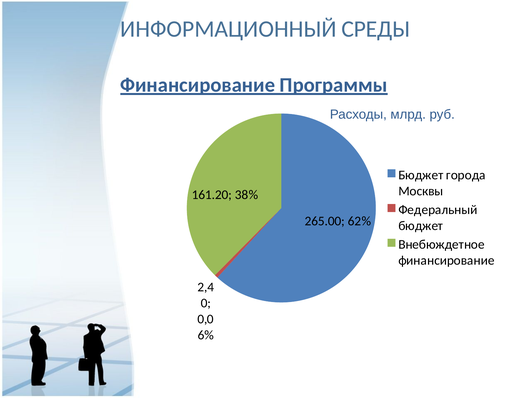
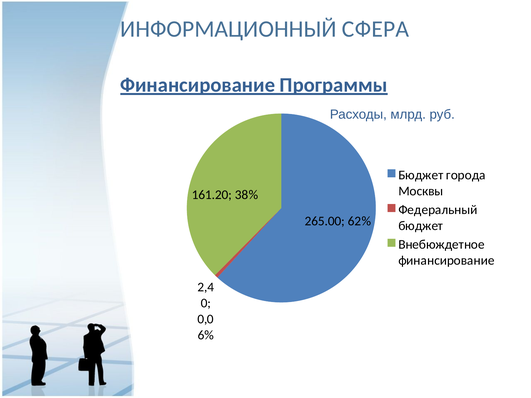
СРЕДЫ: СРЕДЫ -> СФЕРА (376, 29)
